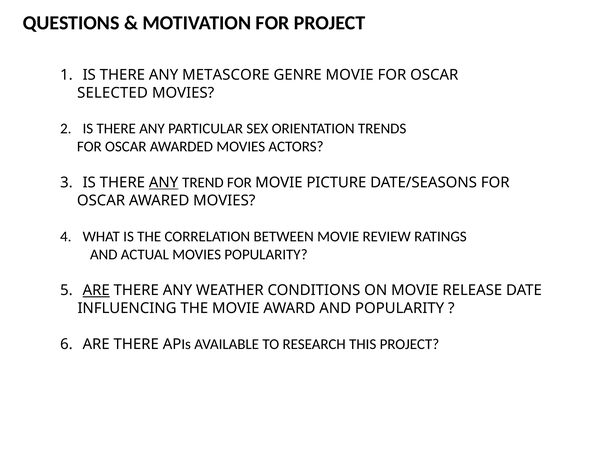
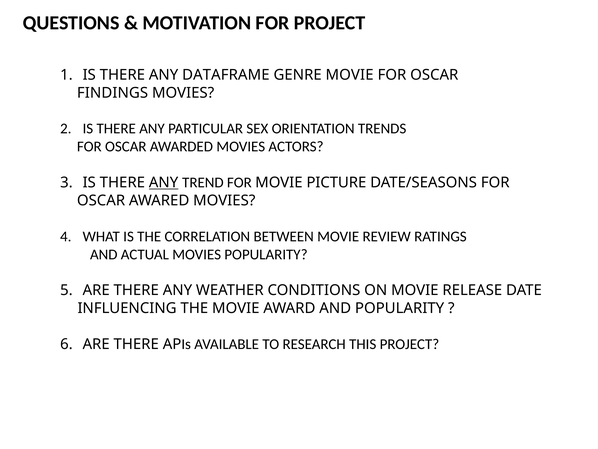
METASCORE: METASCORE -> DATAFRAME (226, 75)
SELECTED: SELECTED -> FINDINGS (113, 93)
ARE underline: present -> none (96, 290)
